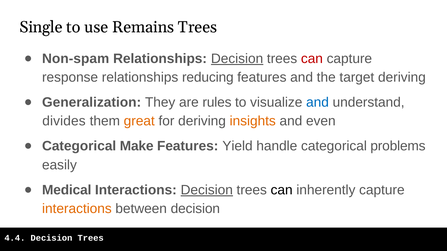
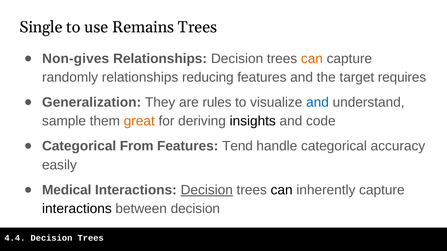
Non-spam: Non-spam -> Non-gives (76, 59)
Decision underline: present -> none (237, 59)
can colour: red -> orange (312, 59)
response: response -> randomly (70, 78)
target deriving: deriving -> requires (402, 78)
divides: divides -> sample (64, 121)
insights colour: orange -> black (253, 121)
even: even -> code (321, 121)
Make: Make -> From (137, 146)
Yield: Yield -> Tend (238, 146)
problems: problems -> accuracy (398, 146)
interactions colour: orange -> black (77, 209)
